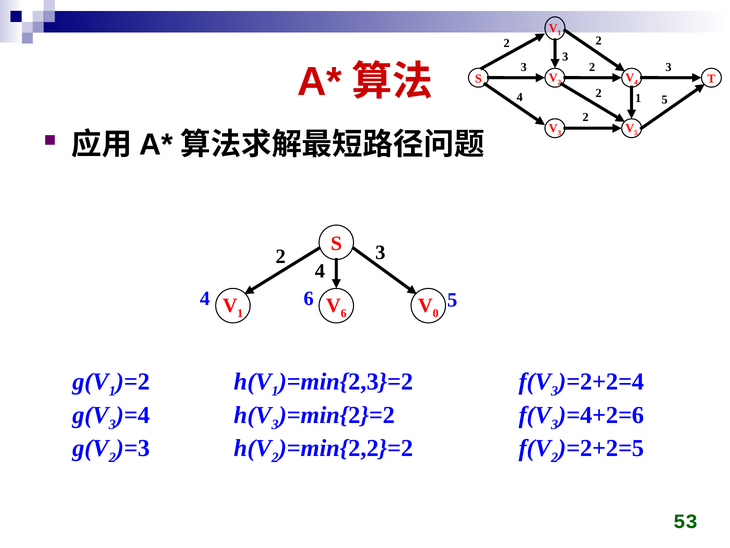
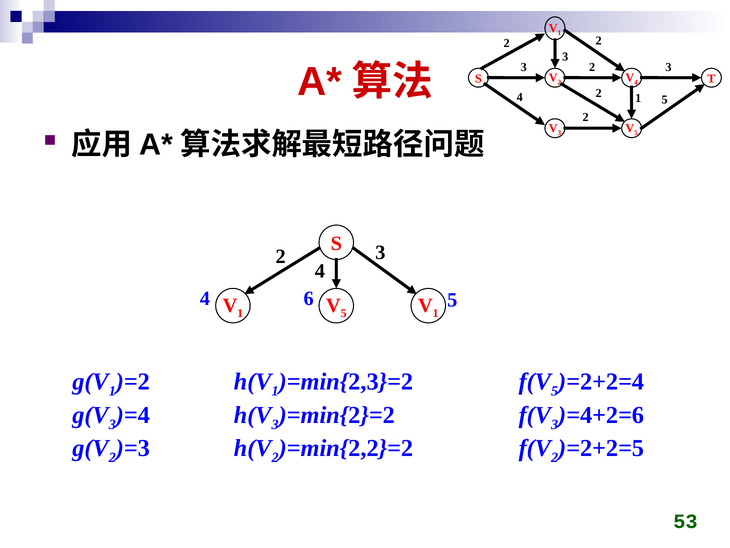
6: 6 -> 5 (344, 313)
0: 0 -> 1 (436, 313)
3: 3 -> 5 (555, 391)
